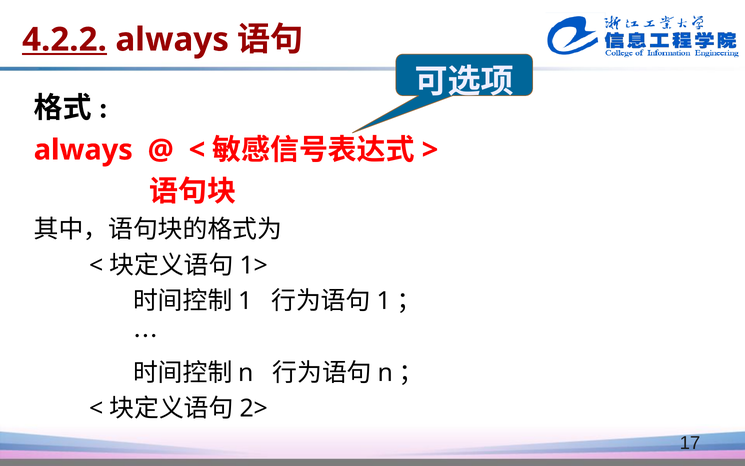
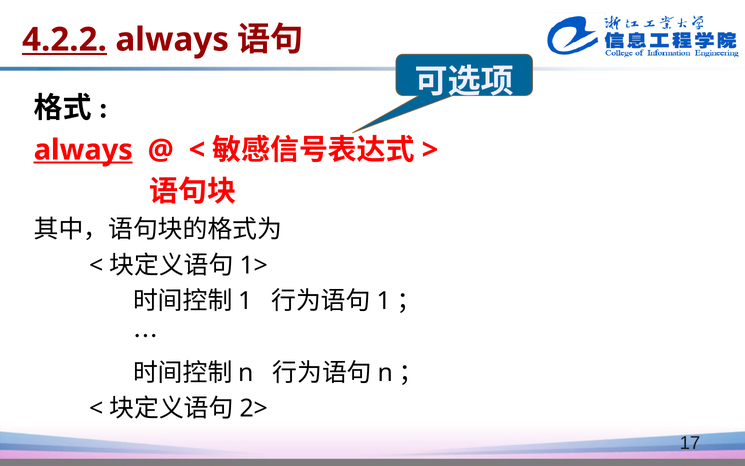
always underline: none -> present (83, 150)
